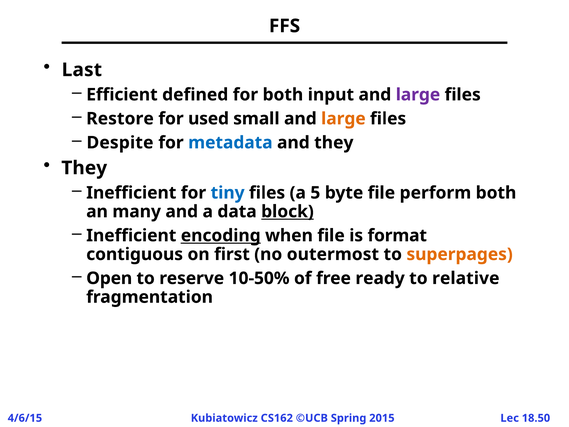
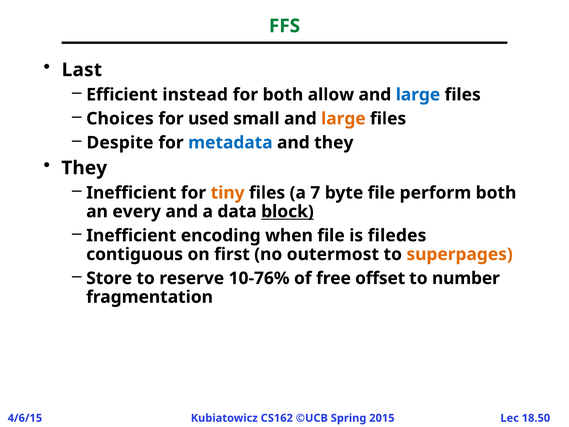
FFS colour: black -> green (285, 26)
defined: defined -> instead (195, 95)
input: input -> allow (331, 95)
large colour: purple -> blue (418, 95)
Restore: Restore -> Choices (120, 119)
tiny colour: blue -> orange (228, 193)
5: 5 -> 7 (315, 193)
many: many -> every (137, 211)
encoding underline: present -> none (221, 235)
format: format -> filedes (397, 235)
Open: Open -> Store (109, 278)
10-50%: 10-50% -> 10-76% (259, 278)
ready: ready -> offset (380, 278)
relative: relative -> number (466, 278)
